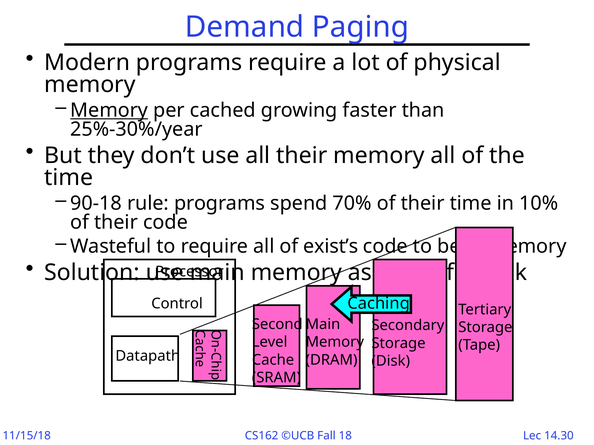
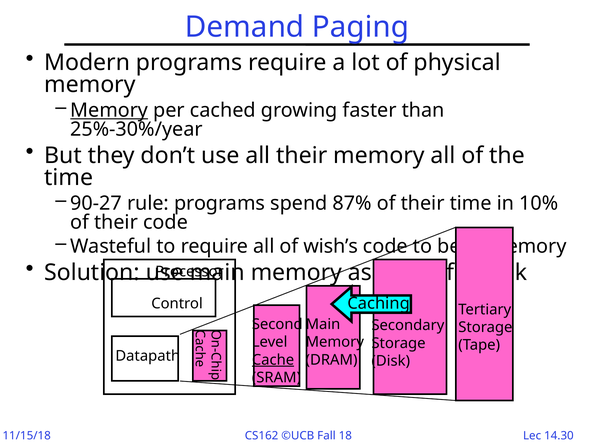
90-18: 90-18 -> 90-27 (96, 204)
70%: 70% -> 87% (352, 204)
exist’s: exist’s -> wish’s (331, 247)
Cache underline: none -> present (273, 360)
